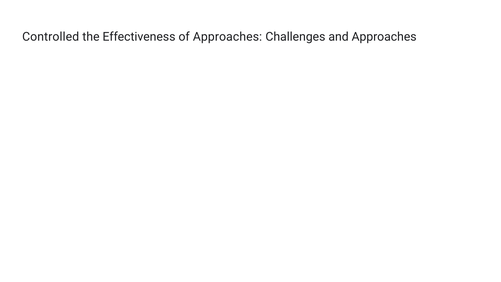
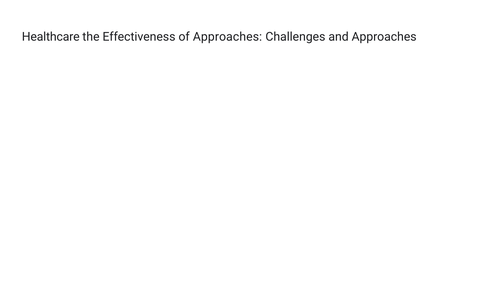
Controlled: Controlled -> Healthcare (51, 37)
